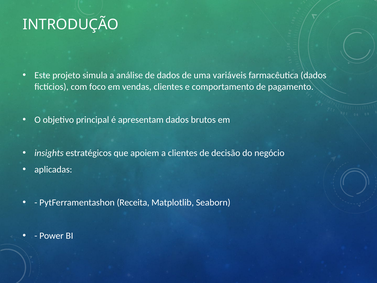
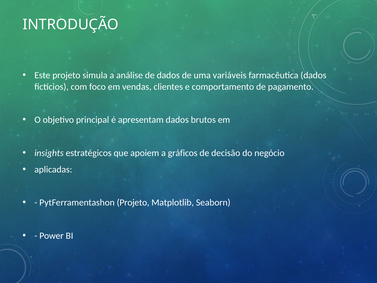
a clientes: clientes -> gráficos (183, 153)
PytFerramentashon Receita: Receita -> Projeto (133, 202)
